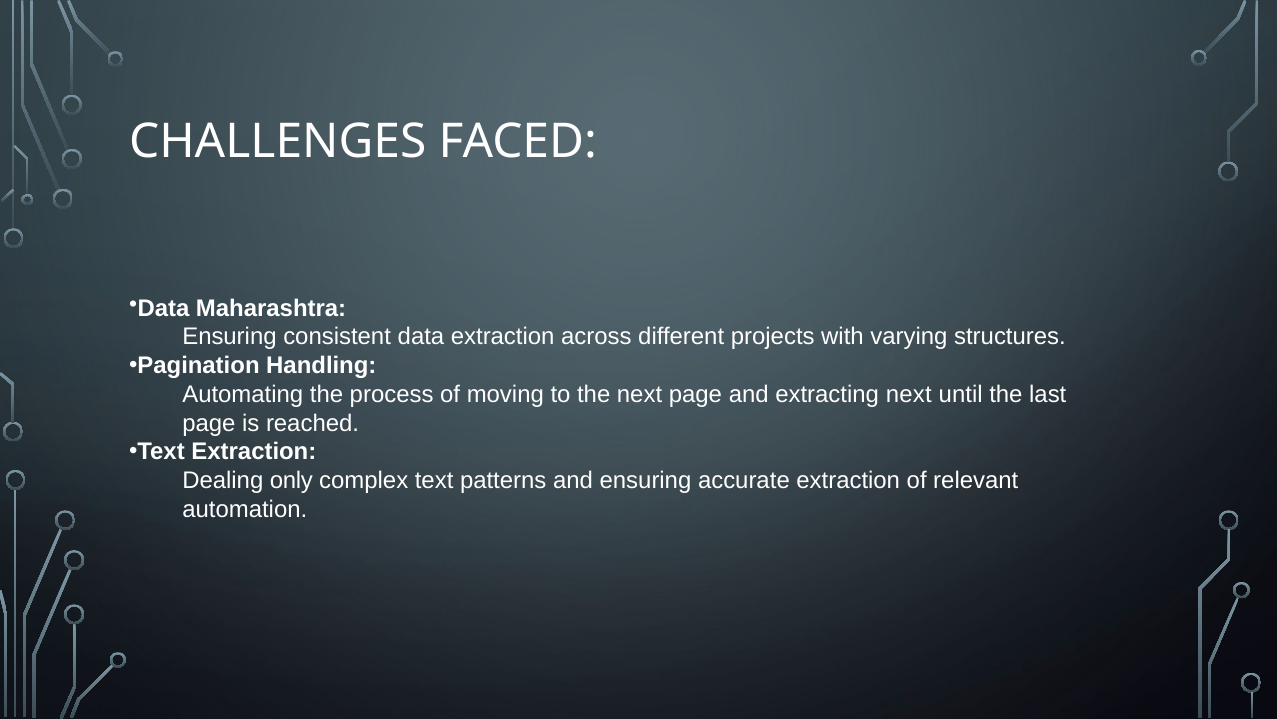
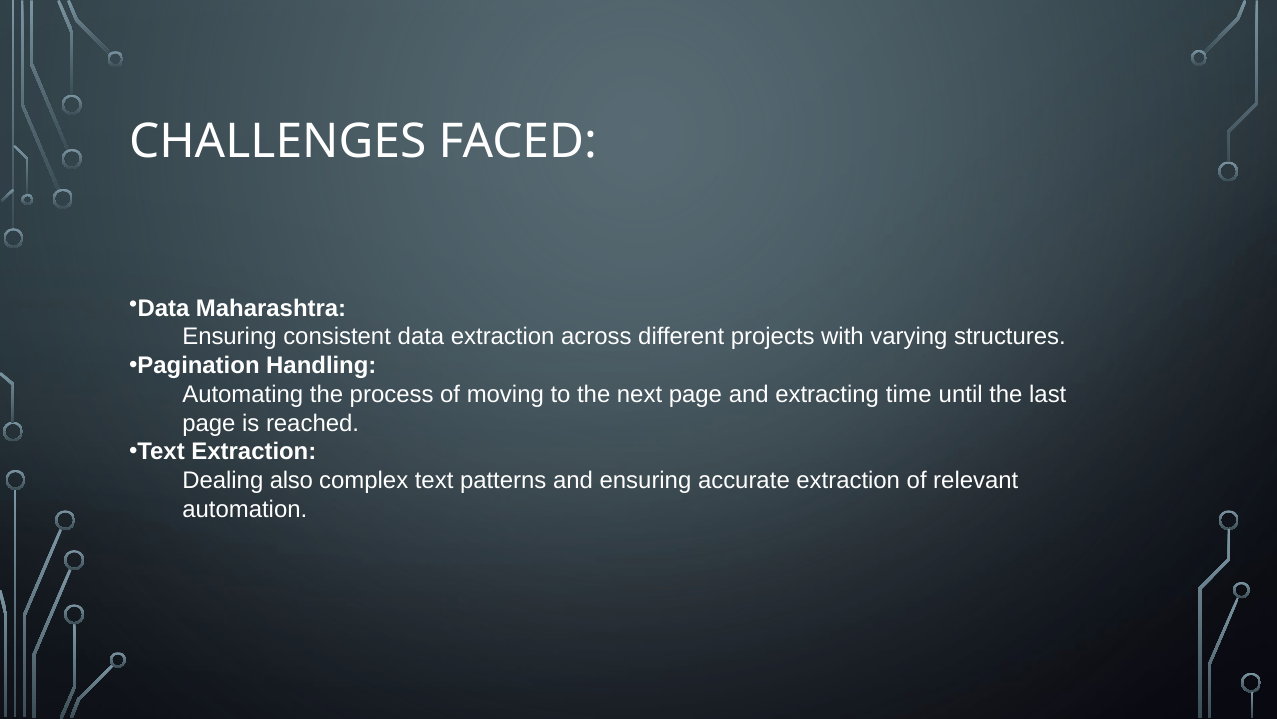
extracting next: next -> time (909, 394)
only: only -> also (291, 480)
